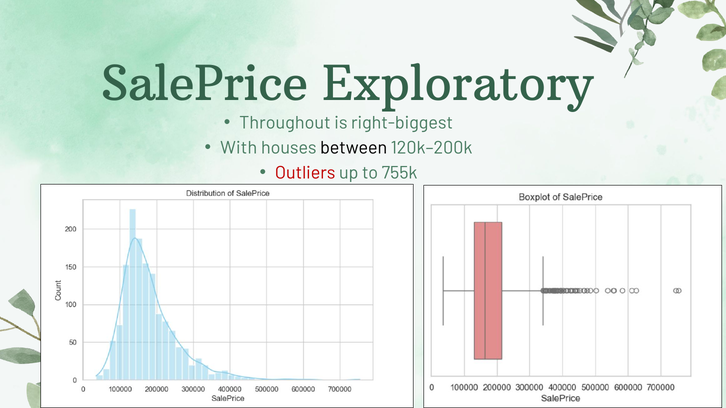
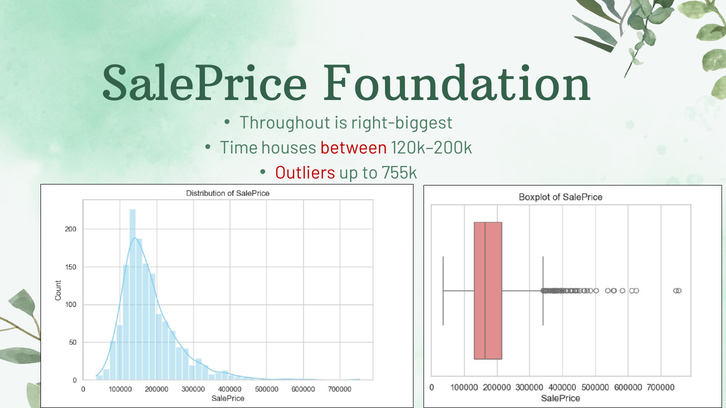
Exploratory: Exploratory -> Foundation (457, 84)
With: With -> Time (239, 148)
between colour: black -> red (354, 148)
